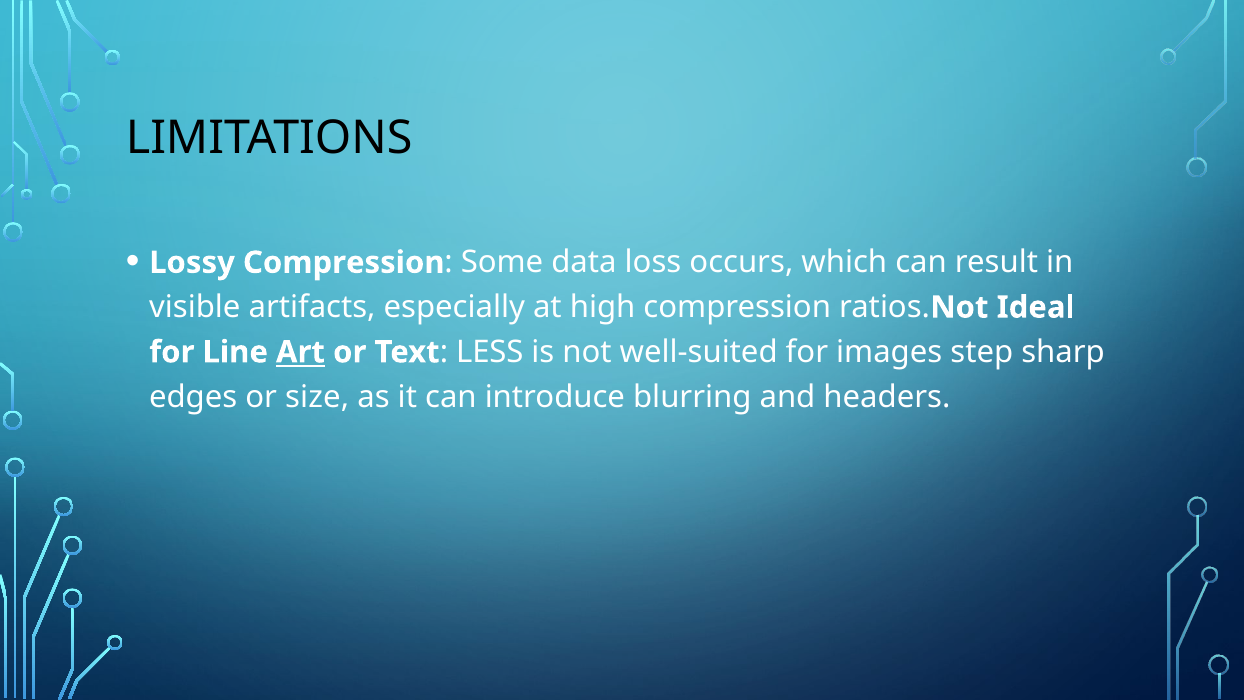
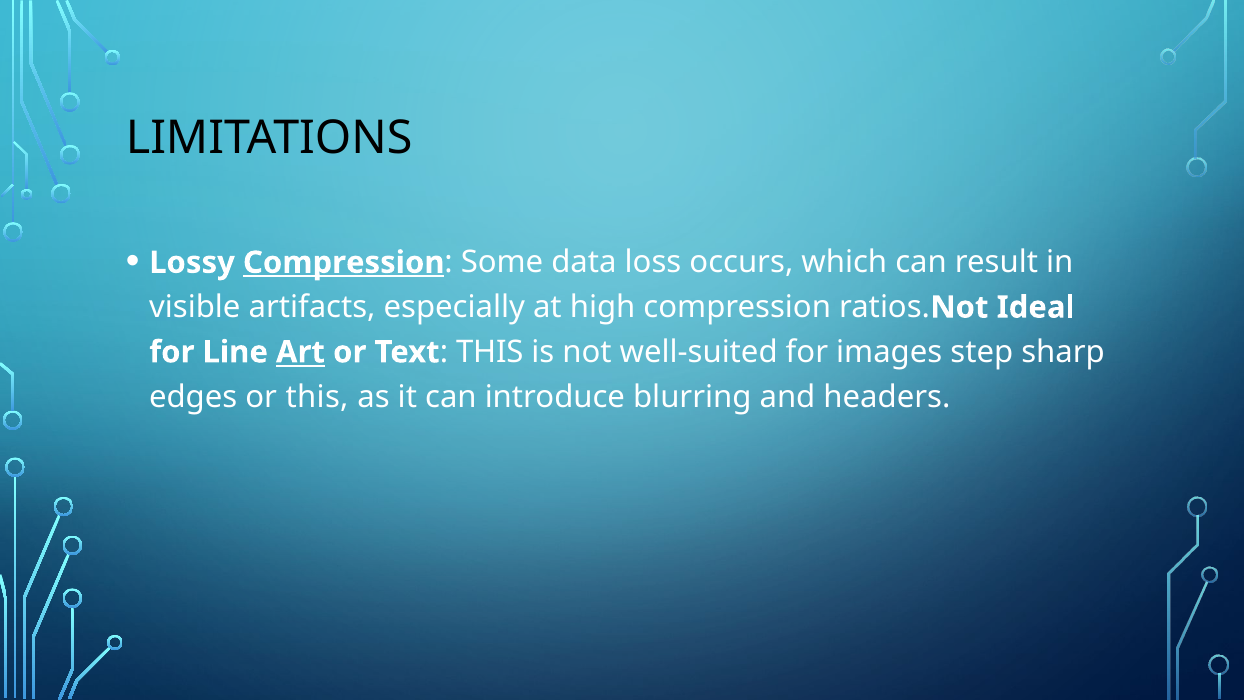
Compression underline: none -> present (344, 263)
LESS: LESS -> THIS (490, 352)
or size: size -> this (317, 397)
